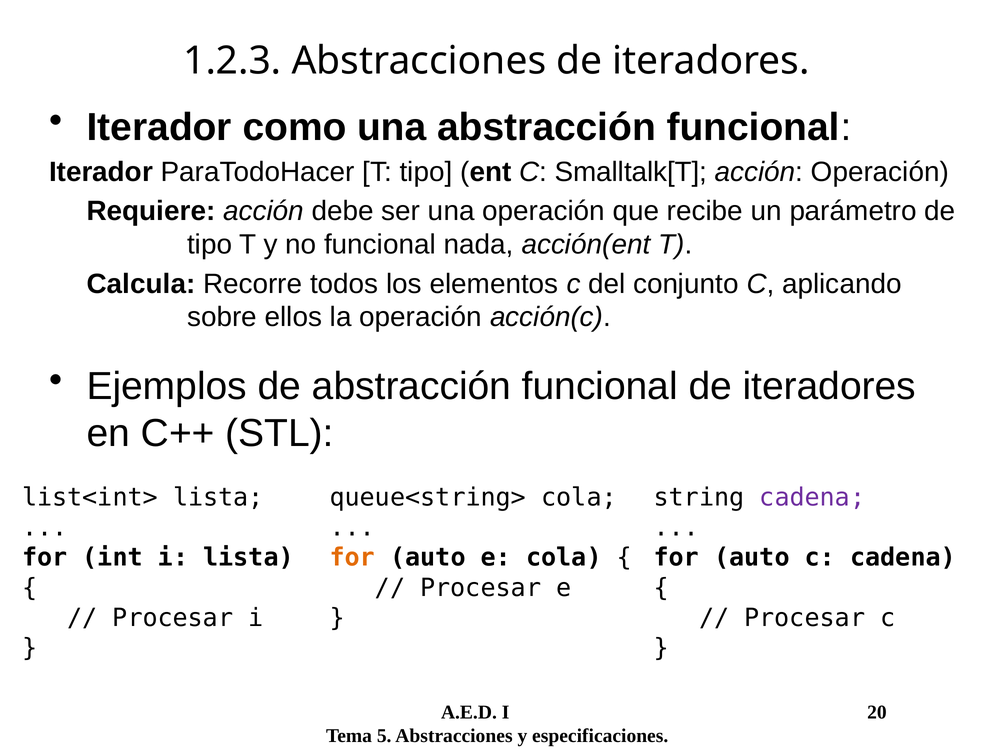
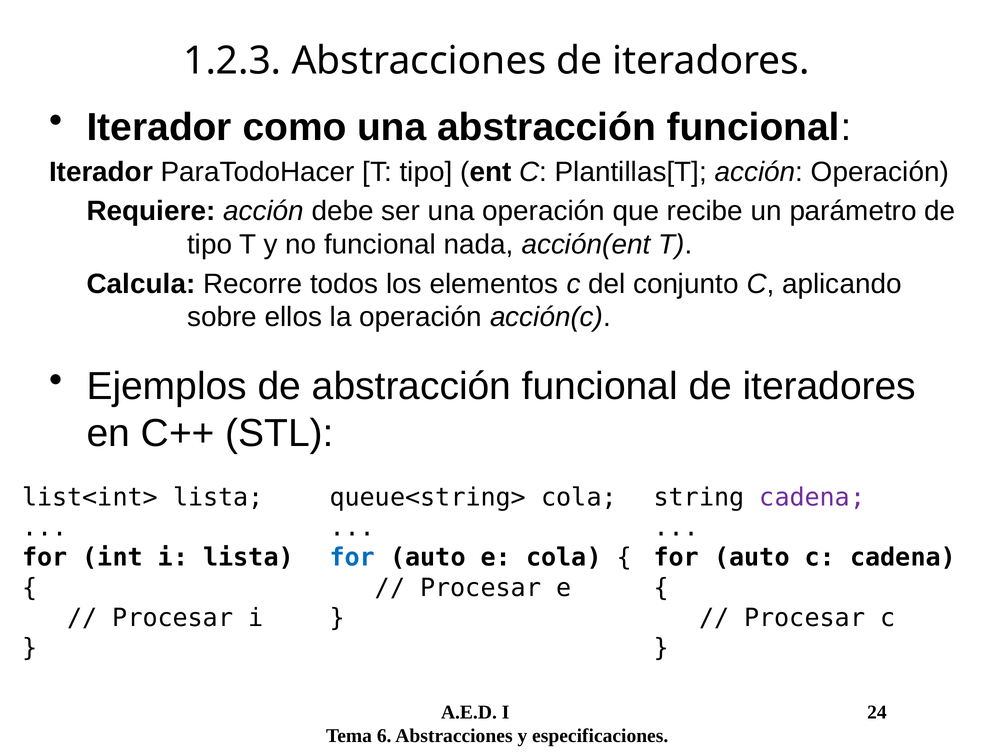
Smalltalk[T: Smalltalk[T -> Plantillas[T (631, 172)
for colour: orange -> blue (352, 558)
20: 20 -> 24 (877, 713)
5: 5 -> 6 (384, 736)
